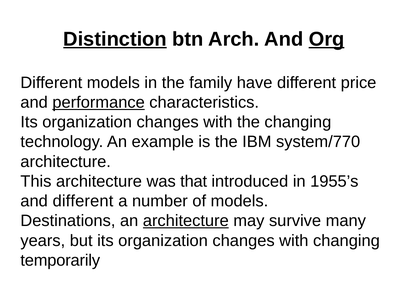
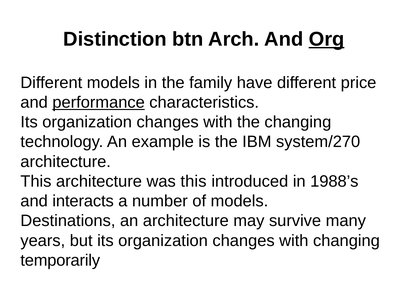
Distinction underline: present -> none (115, 39)
system/770: system/770 -> system/270 (318, 142)
was that: that -> this (193, 181)
1955’s: 1955’s -> 1988’s (334, 181)
and different: different -> interacts (83, 201)
architecture underline: present -> none (186, 221)
